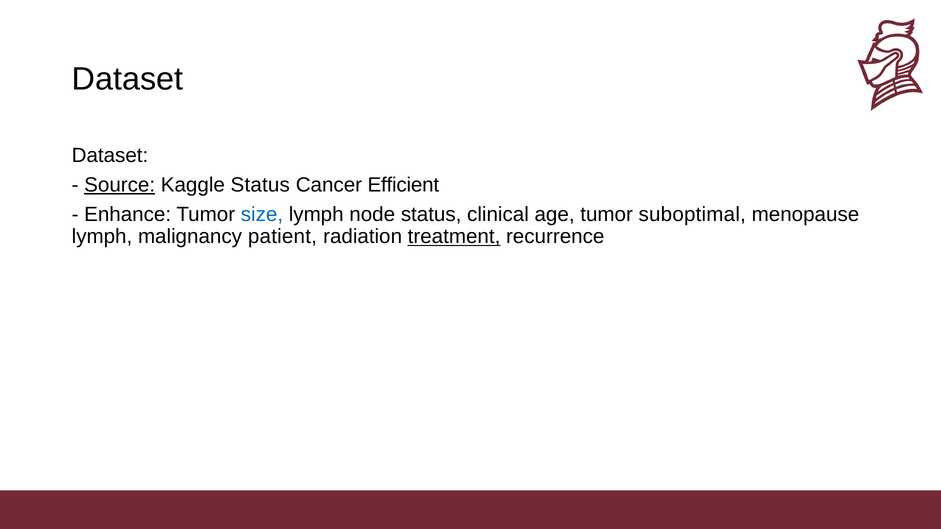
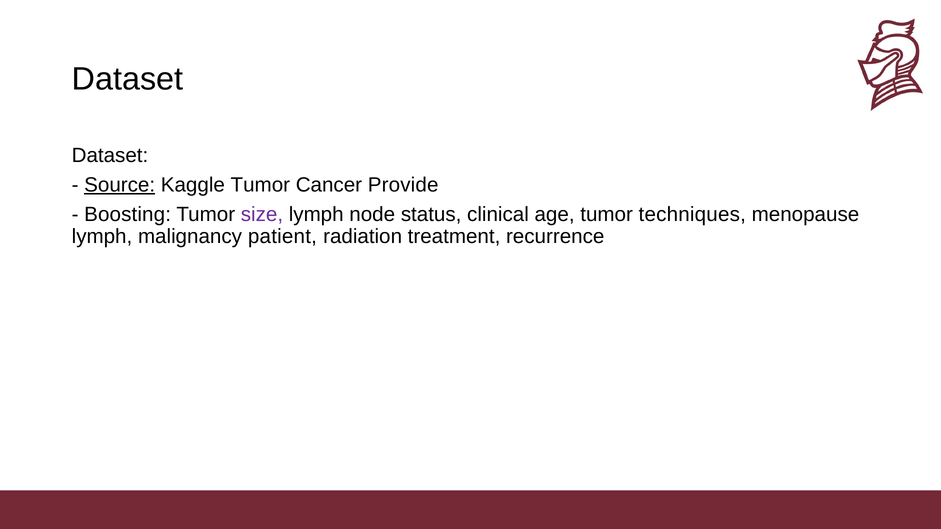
Kaggle Status: Status -> Tumor (260, 185)
Efficient: Efficient -> Provide (403, 185)
Enhance: Enhance -> Boosting (128, 215)
size colour: blue -> purple (262, 215)
suboptimal: suboptimal -> techniques (692, 215)
treatment underline: present -> none (454, 237)
